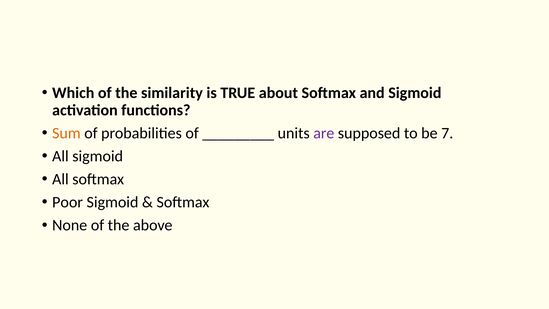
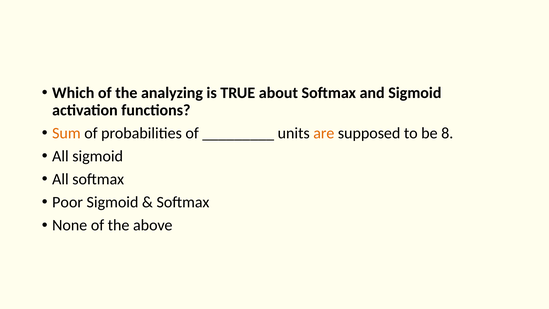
similarity: similarity -> analyzing (172, 93)
are colour: purple -> orange (324, 133)
7: 7 -> 8 (447, 133)
